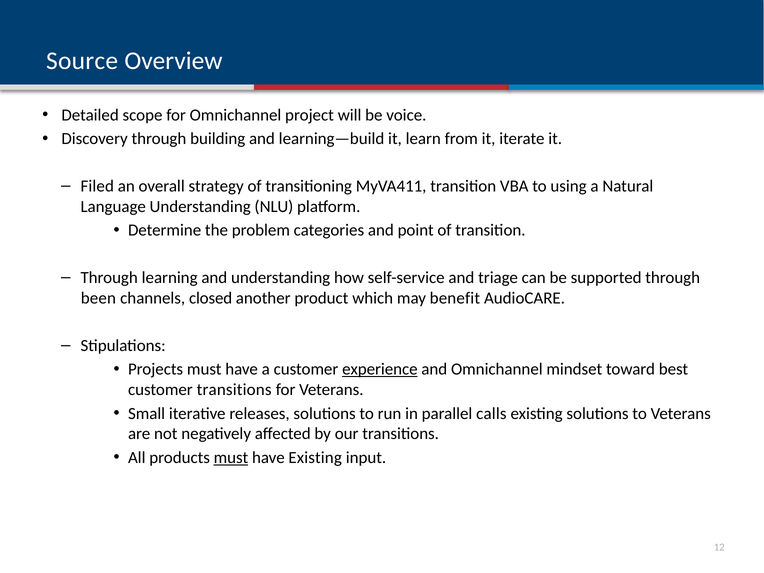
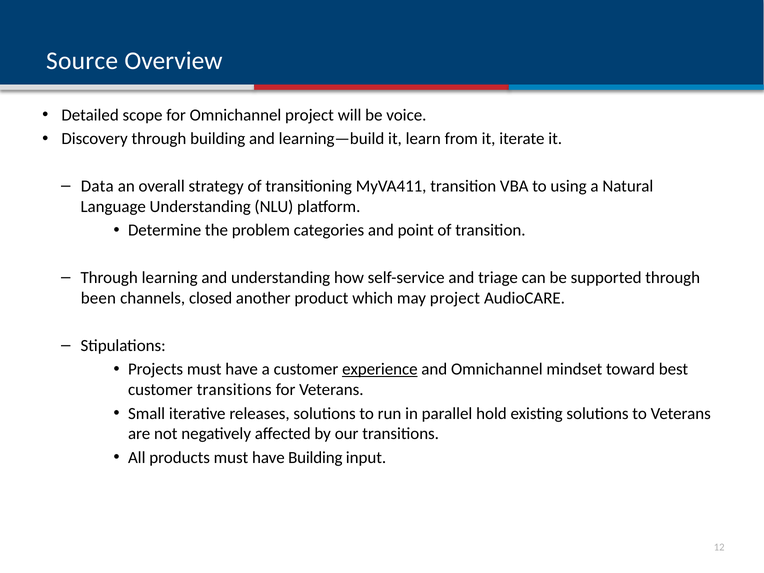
Filed: Filed -> Data (97, 186)
may benefit: benefit -> project (455, 298)
calls: calls -> hold (491, 413)
must underline: present -> none (231, 458)
have Existing: Existing -> Building (315, 458)
